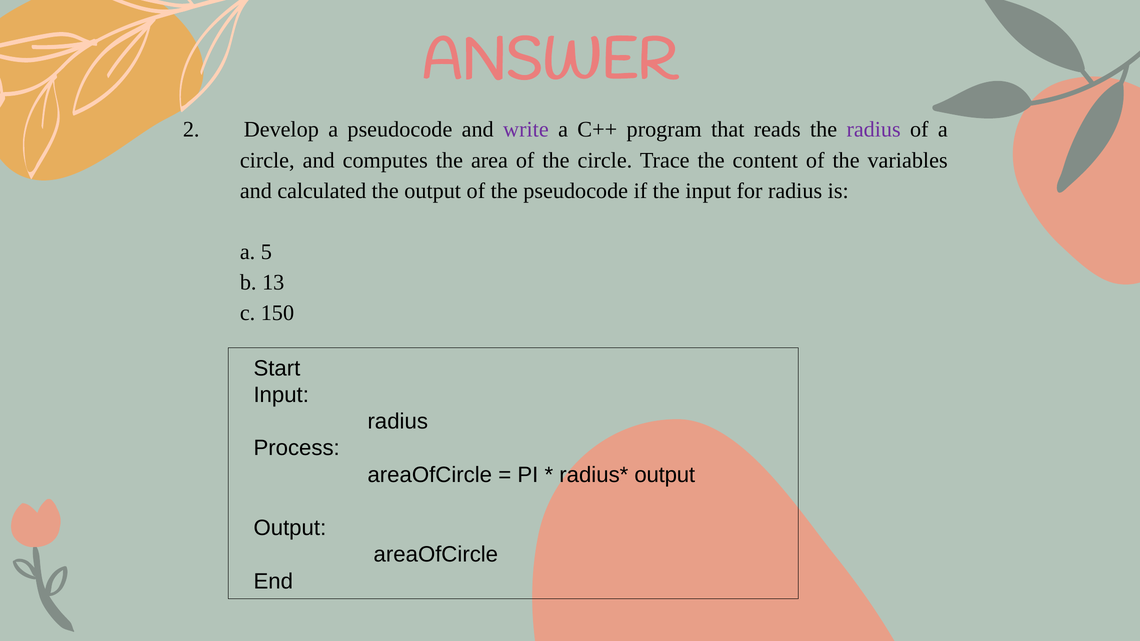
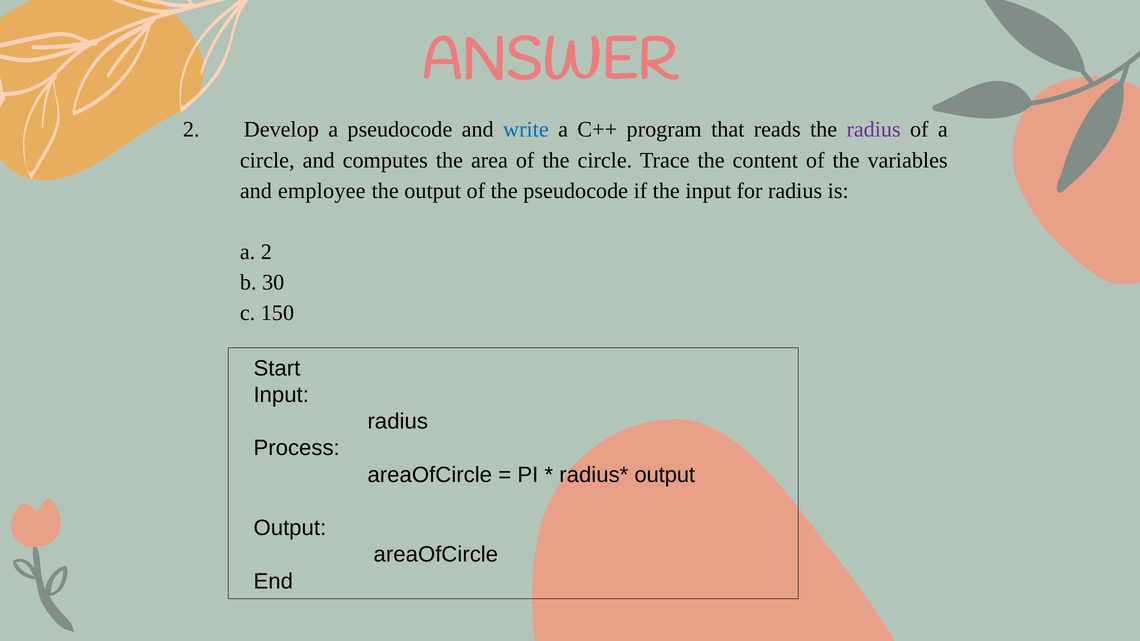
write colour: purple -> blue (526, 130)
calculated: calculated -> employee (322, 191)
a 5: 5 -> 2 (266, 252)
13: 13 -> 30 (273, 283)
